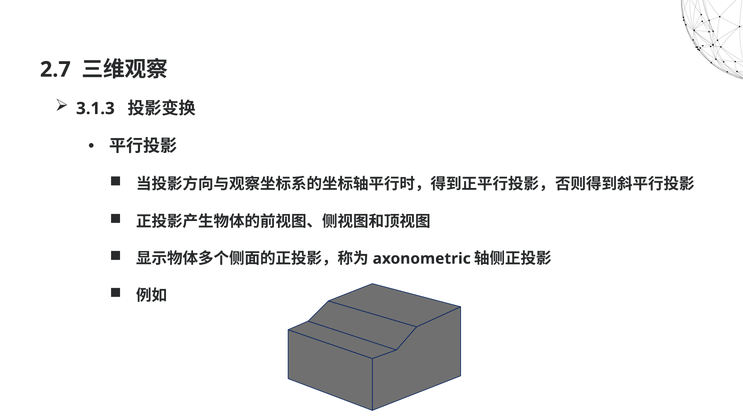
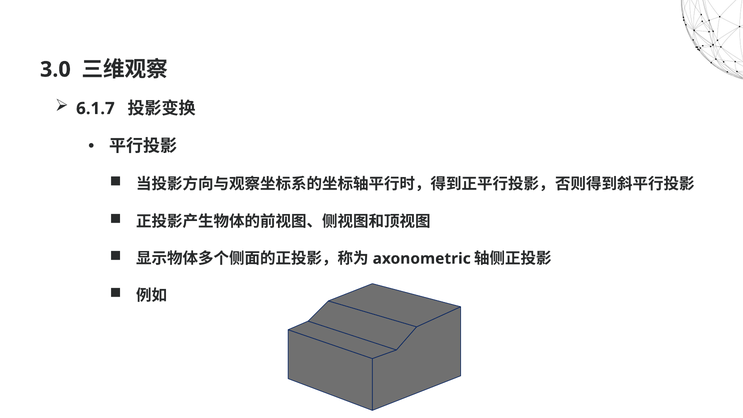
2.7: 2.7 -> 3.0 (55, 70)
3.1.3: 3.1.3 -> 6.1.7 (95, 108)
